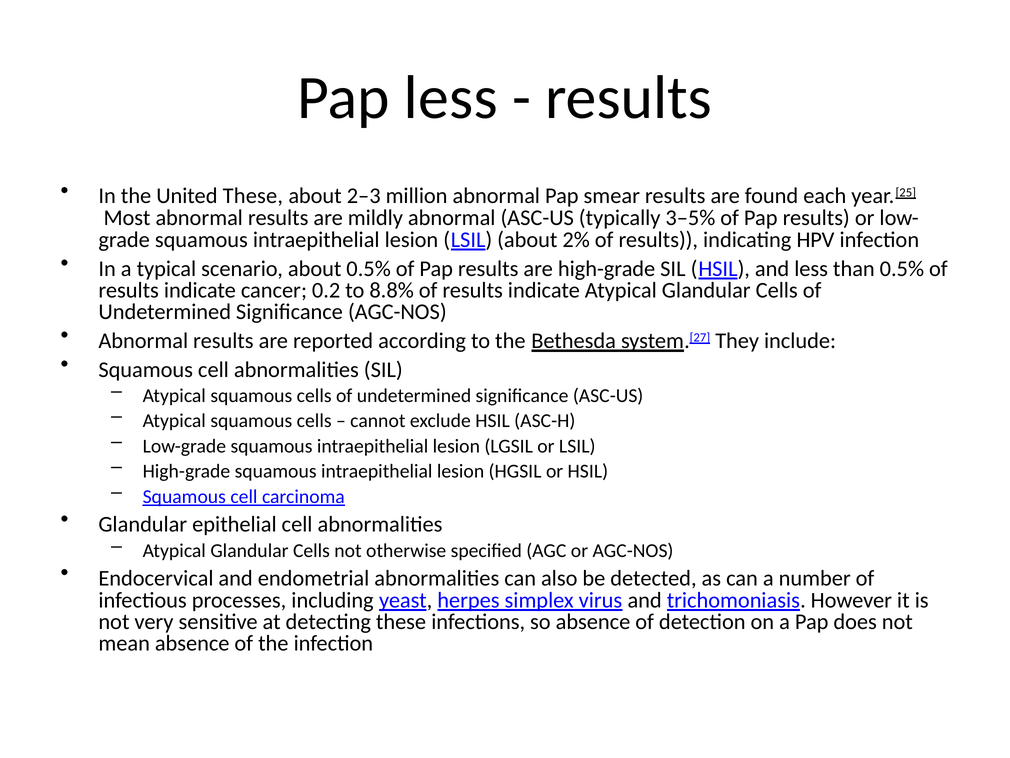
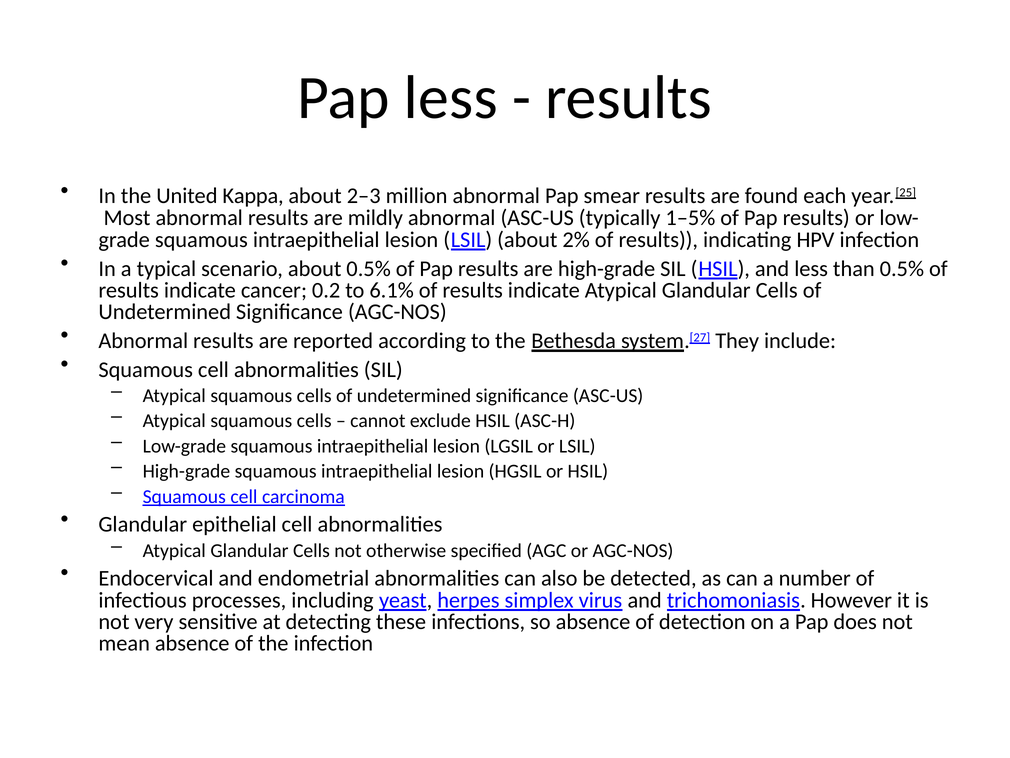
United These: These -> Kappa (253, 196)
3–5%: 3–5% -> 1–5% (690, 218)
8.8%: 8.8% -> 6.1% (392, 290)
